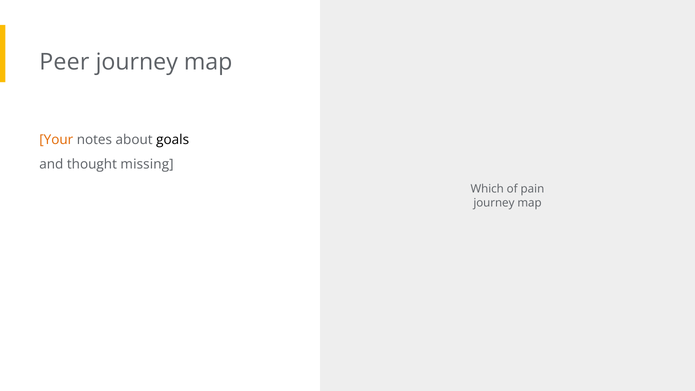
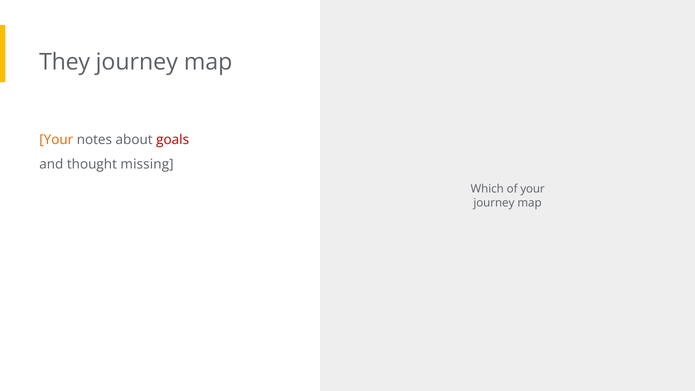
Peer: Peer -> They (65, 62)
goals colour: black -> red (173, 140)
of pain: pain -> your (533, 189)
